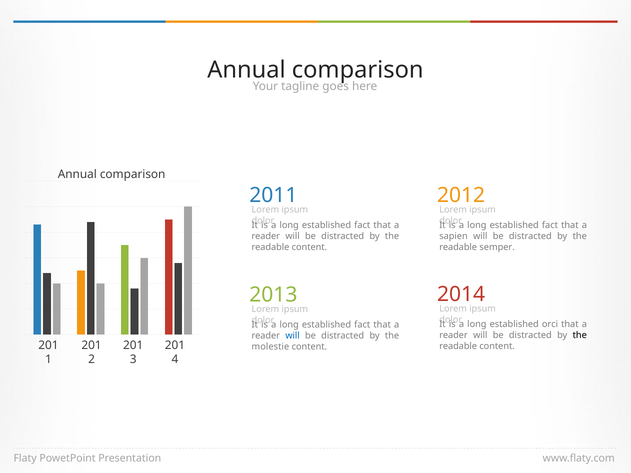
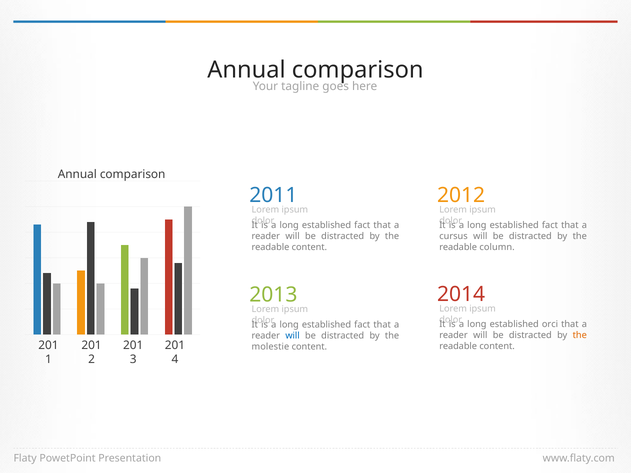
sapien: sapien -> cursus (454, 236)
semper: semper -> column (497, 247)
the colour: black -> orange (580, 336)
